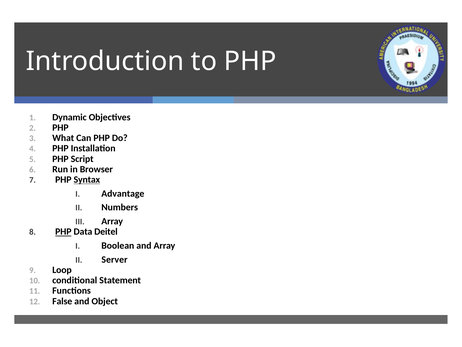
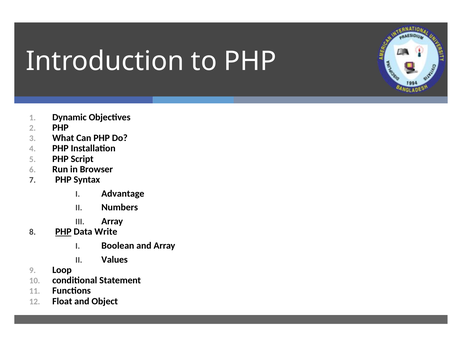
Syntax underline: present -> none (87, 179)
Deitel: Deitel -> Write (106, 231)
Server: Server -> Values (115, 259)
False: False -> Float (62, 301)
